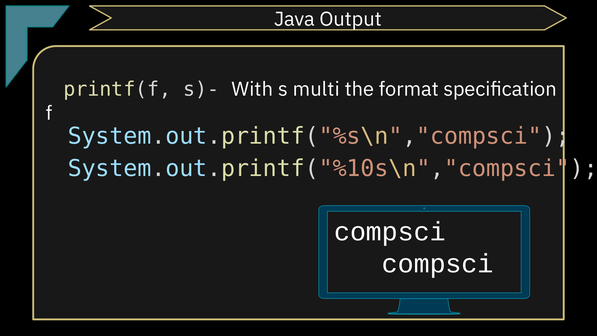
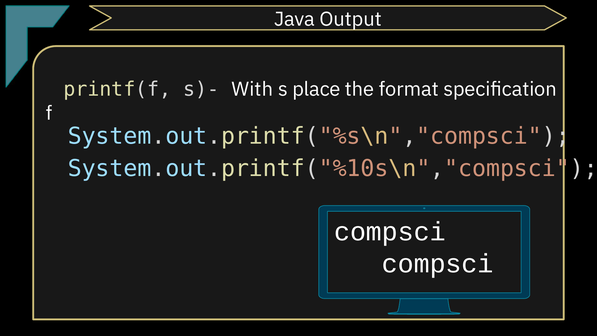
multi: multi -> place (317, 89)
